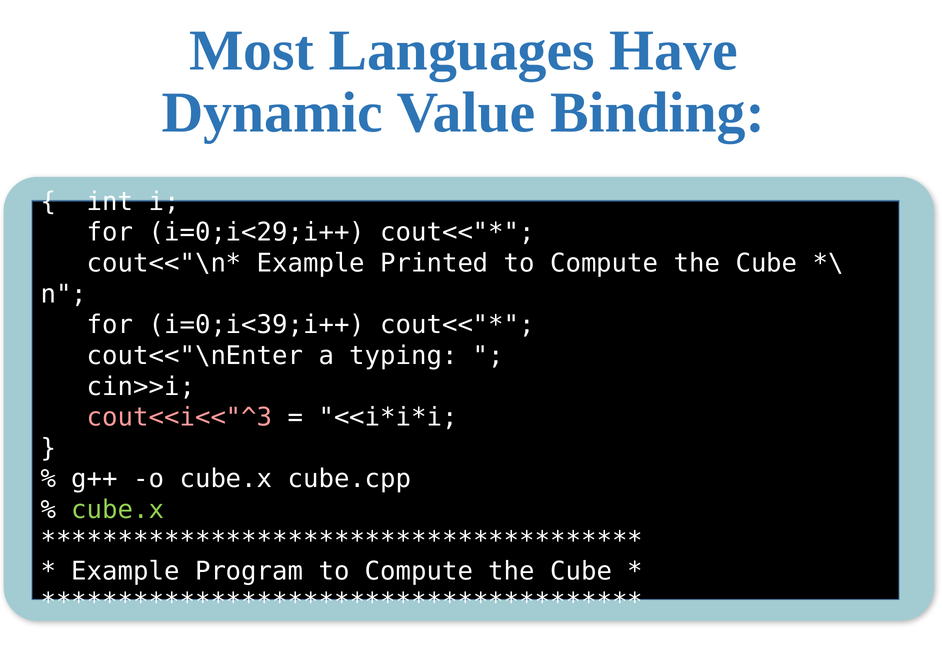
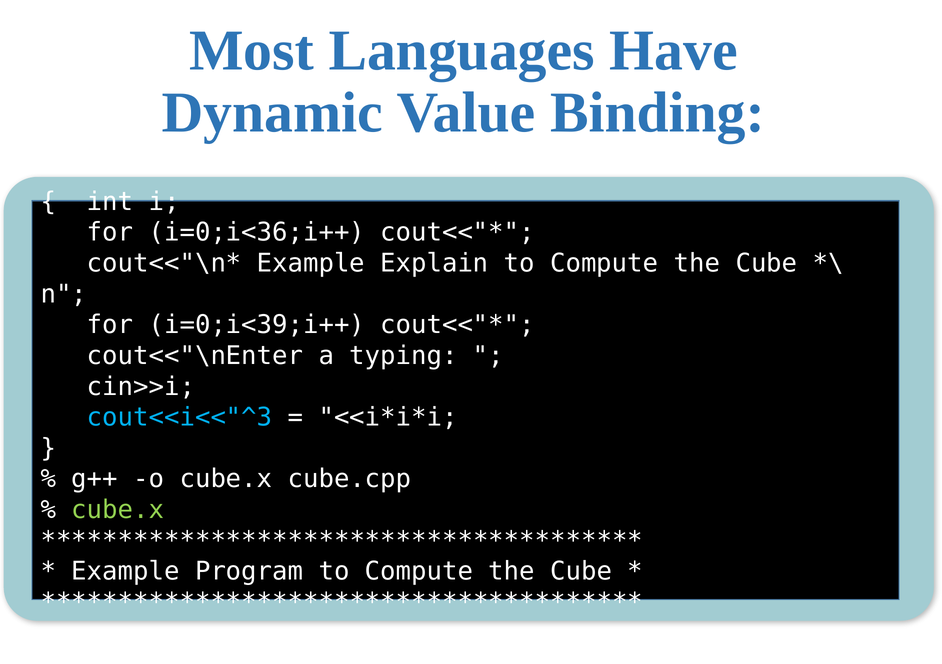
i=0;i<29;i++: i=0;i<29;i++ -> i=0;i<36;i++ (257, 232)
Printed: Printed -> Explain (434, 263)
cout<<i<<"^3 colour: pink -> light blue (180, 417)
